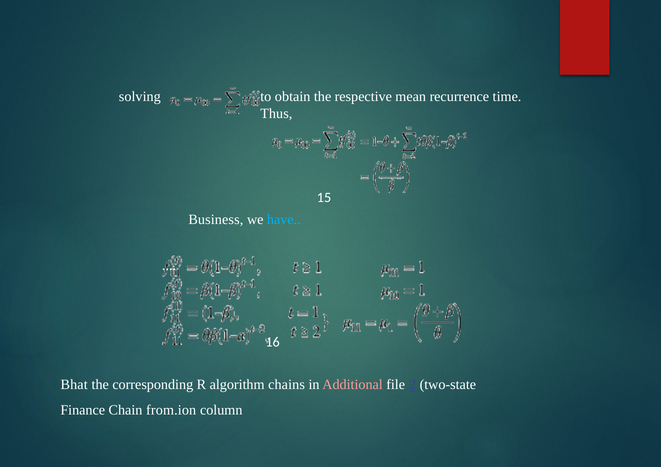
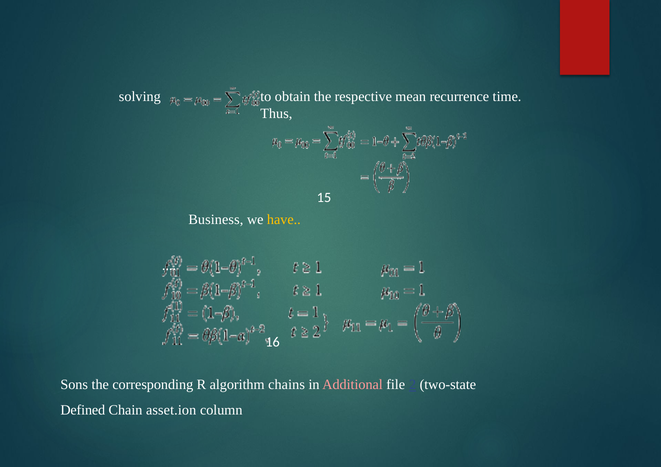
have colour: light blue -> yellow (284, 220)
Bhat: Bhat -> Sons (74, 385)
Finance: Finance -> Defined (83, 410)
from.ion: from.ion -> asset.ion (171, 410)
